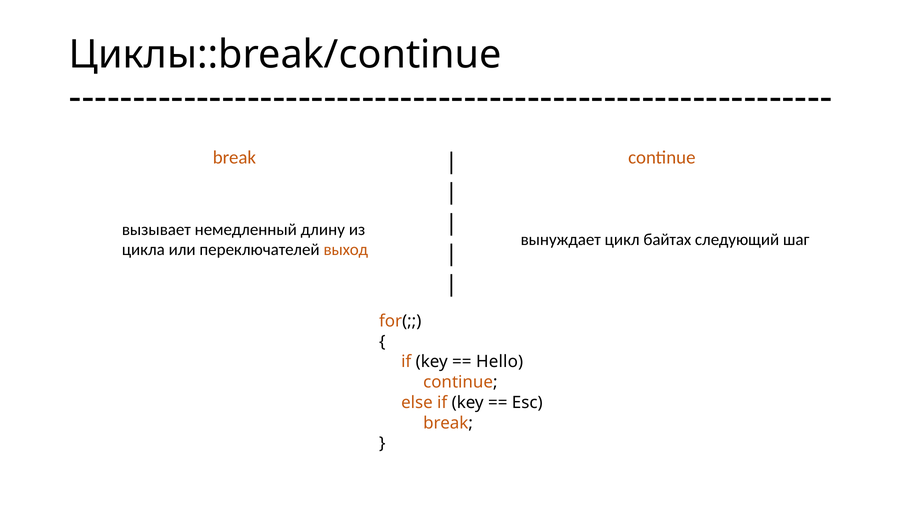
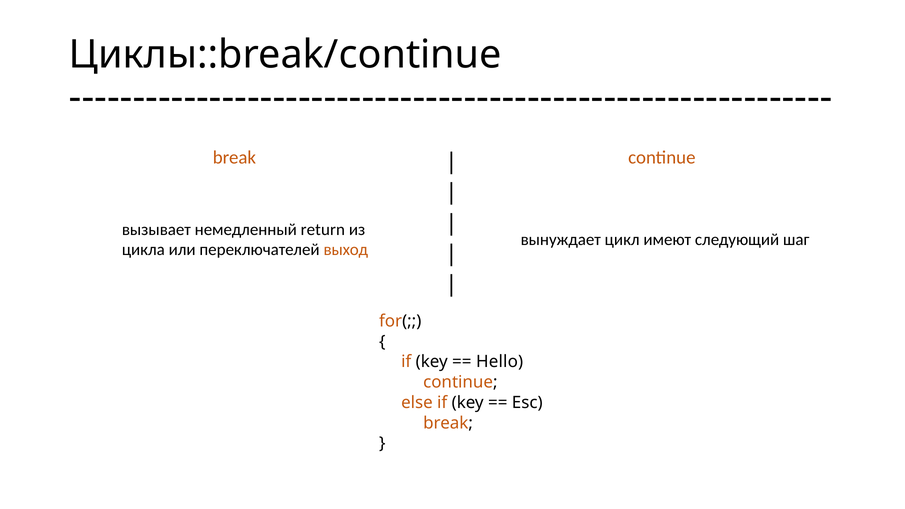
длину: длину -> return (323, 230)
байтах: байтах -> имеют (667, 240)
